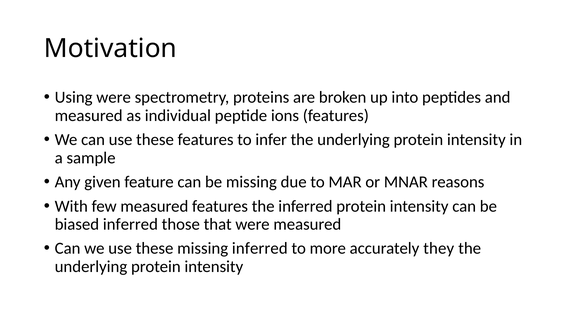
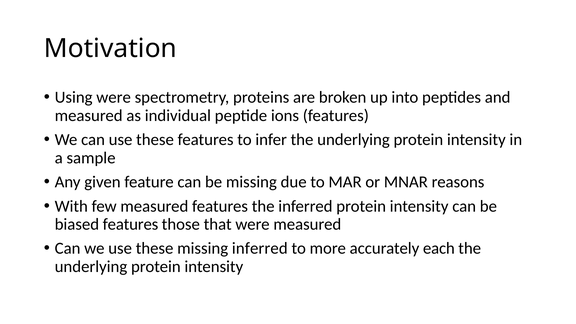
biased inferred: inferred -> features (130, 224)
they: they -> each (439, 248)
